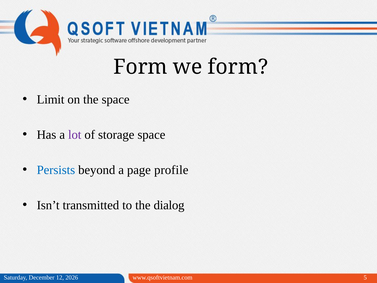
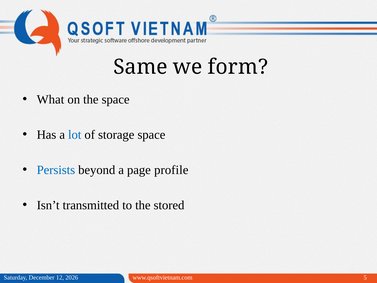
Form: Form -> Same (140, 67)
Limit: Limit -> What (50, 99)
lot colour: purple -> blue (75, 135)
dialog: dialog -> stored (169, 205)
